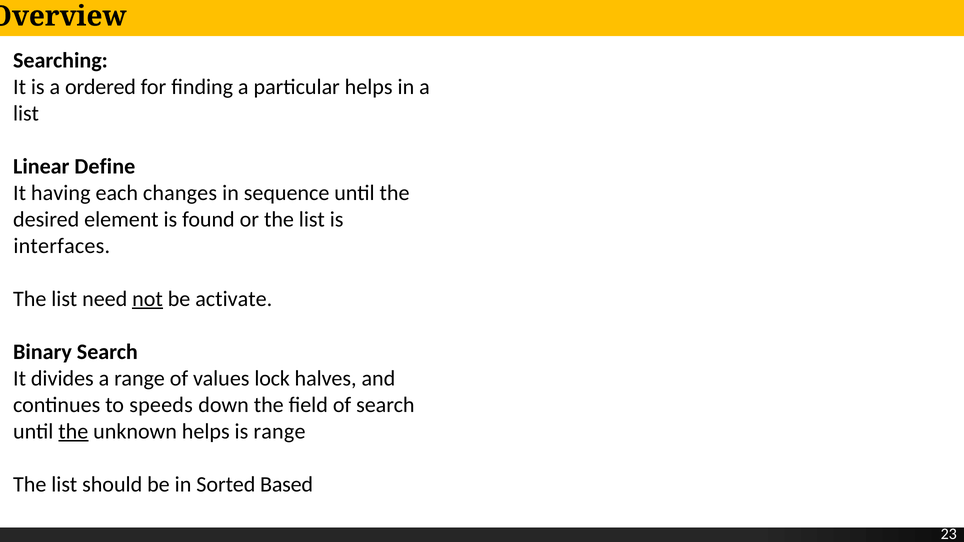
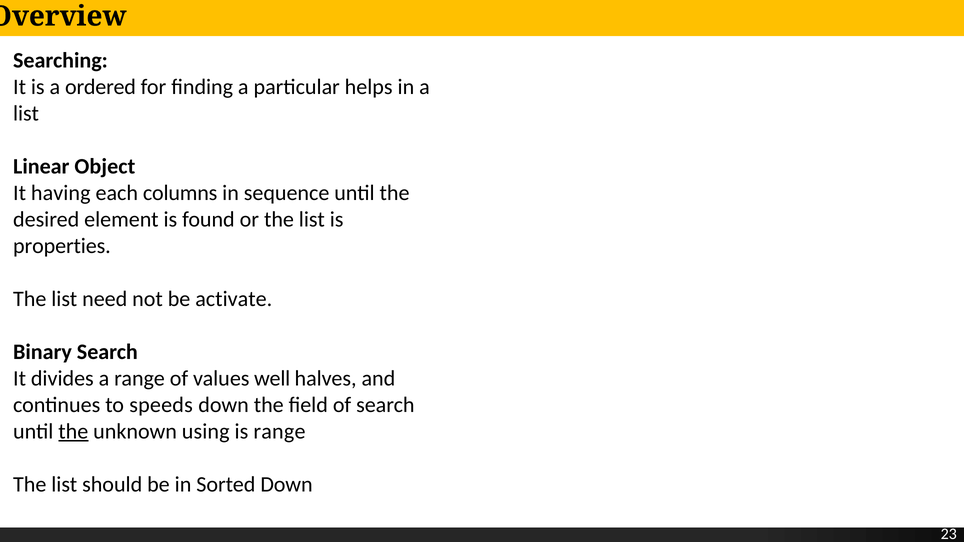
Define: Define -> Object (105, 167)
changes: changes -> columns (180, 193)
interfaces: interfaces -> properties (62, 246)
not underline: present -> none (148, 299)
lock: lock -> well (272, 379)
unknown helps: helps -> using (206, 432)
Sorted Based: Based -> Down (287, 485)
